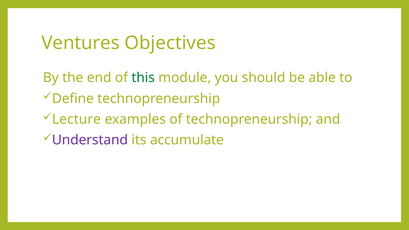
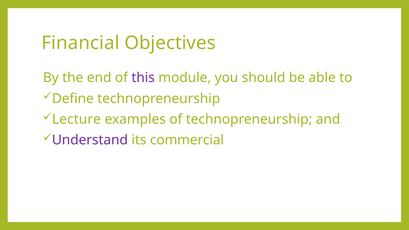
Ventures: Ventures -> Financial (80, 43)
this colour: green -> purple (143, 78)
accumulate: accumulate -> commercial (187, 140)
